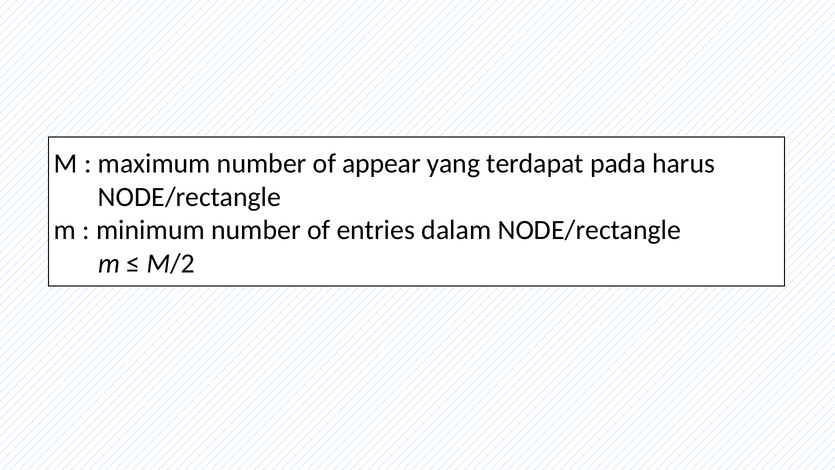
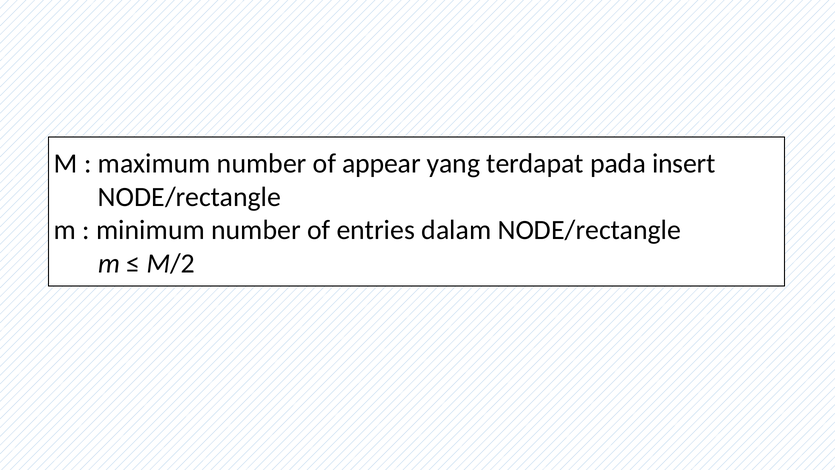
harus: harus -> insert (684, 163)
